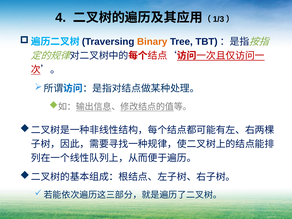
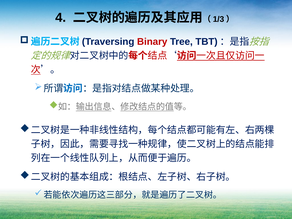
Binary colour: orange -> red (152, 42)
